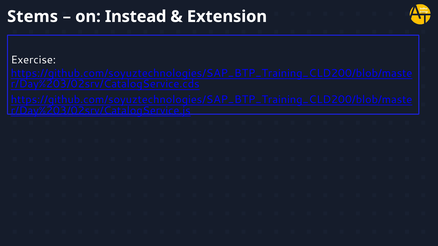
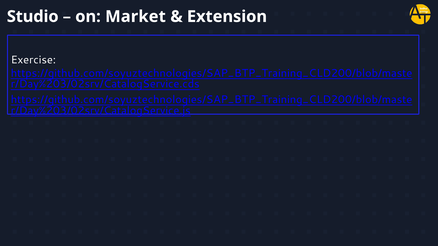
Stems: Stems -> Studio (33, 17)
Instead: Instead -> Market (135, 17)
